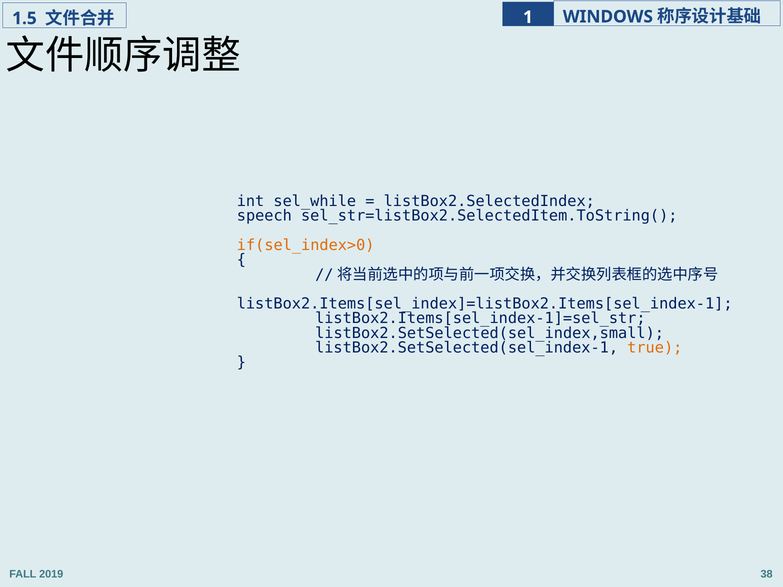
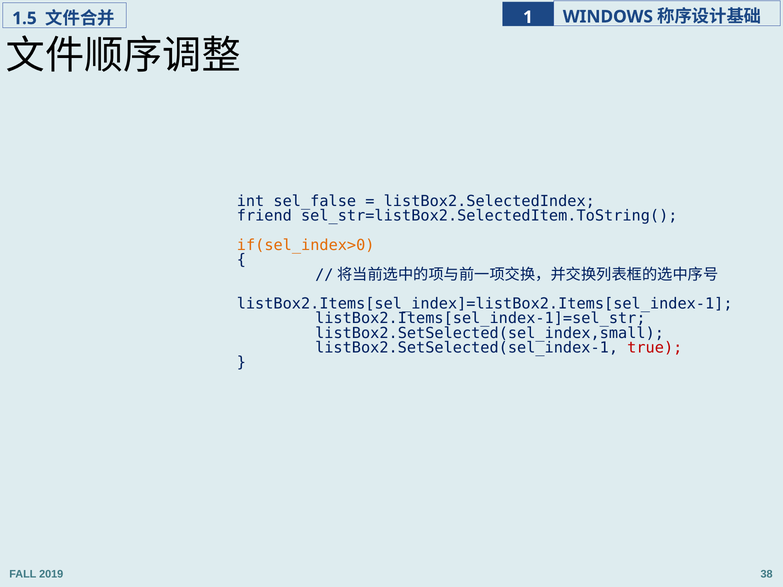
sel_while: sel_while -> sel_false (315, 201)
speech: speech -> friend (264, 216)
true colour: orange -> red (655, 348)
